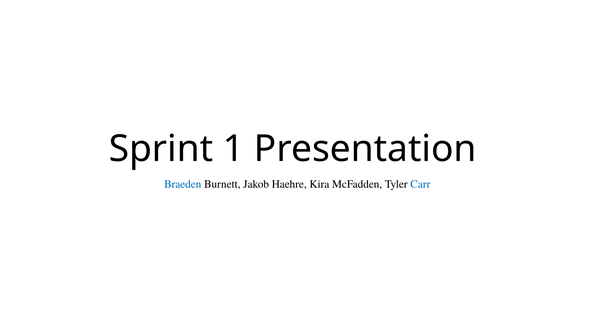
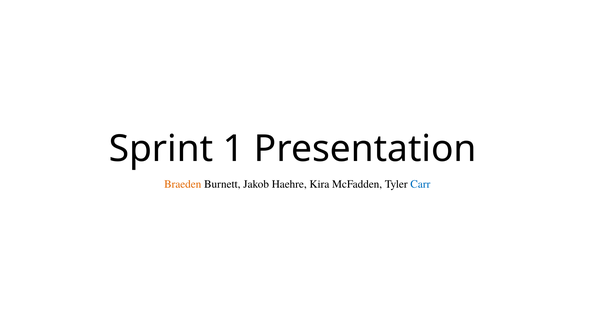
Braeden colour: blue -> orange (183, 184)
